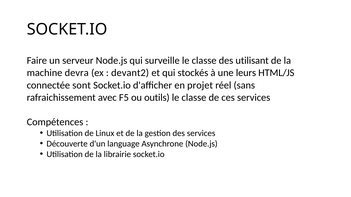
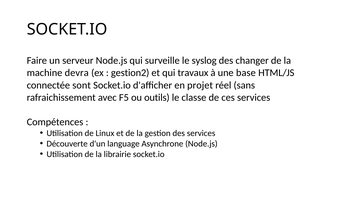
surveille le classe: classe -> syslog (204, 61)
utilisant: utilisant -> changer (252, 61)
devant2: devant2 -> gestion2 (130, 73)
stockés: stockés -> travaux (193, 73)
leurs: leurs -> base (246, 73)
